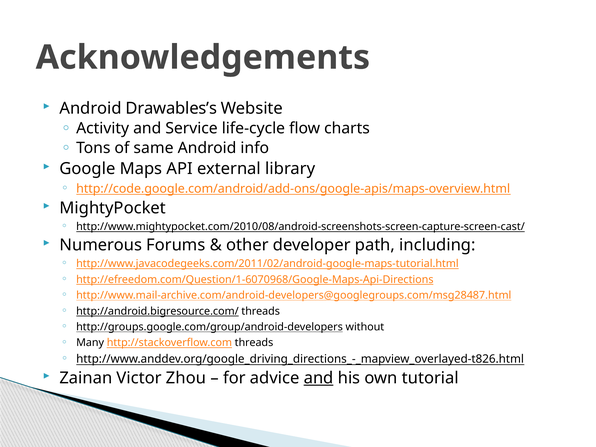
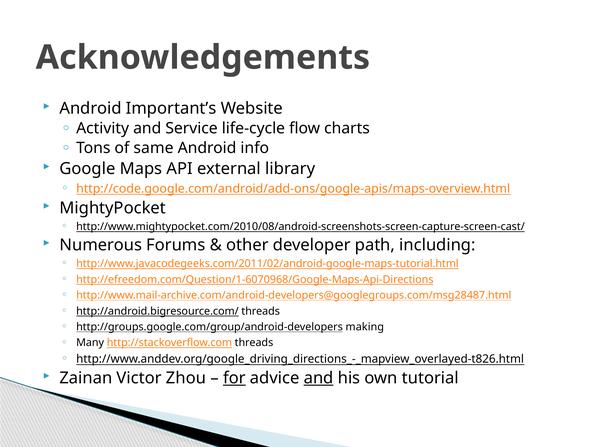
Drawables’s: Drawables’s -> Important’s (171, 108)
without: without -> making (365, 327)
for underline: none -> present (234, 378)
